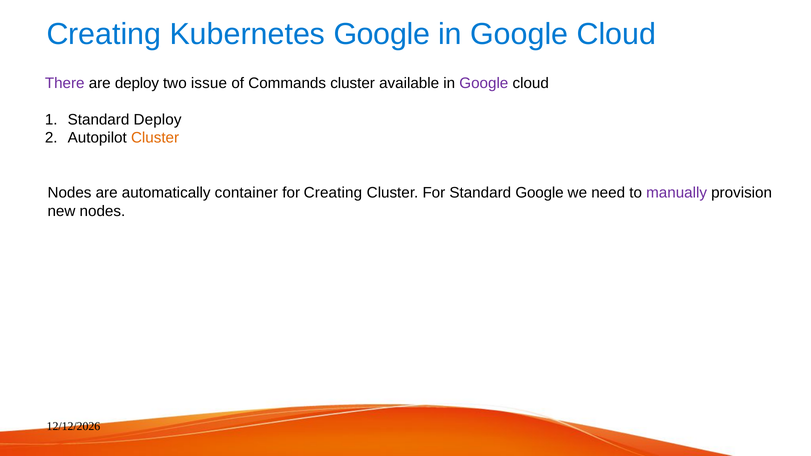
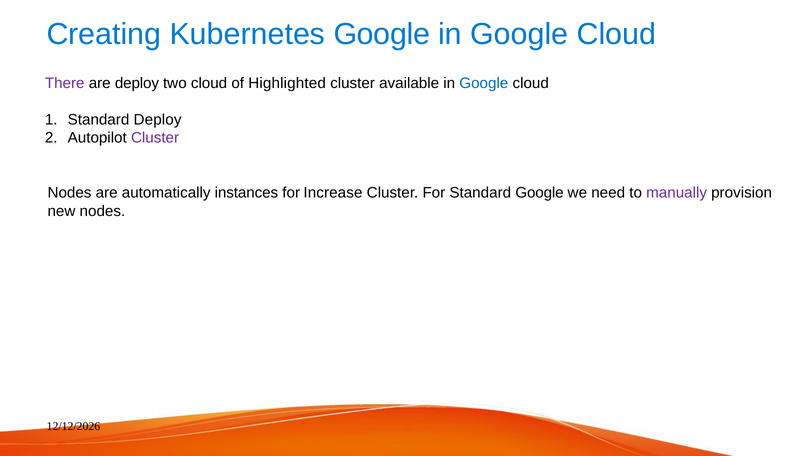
two issue: issue -> cloud (209, 83)
Commands: Commands -> Highlighted (287, 83)
Google colour: purple -> blue (484, 83)
Cluster colour: orange -> purple (155, 138)
container: container -> instances (246, 193)
for Creating: Creating -> Increase (333, 193)
